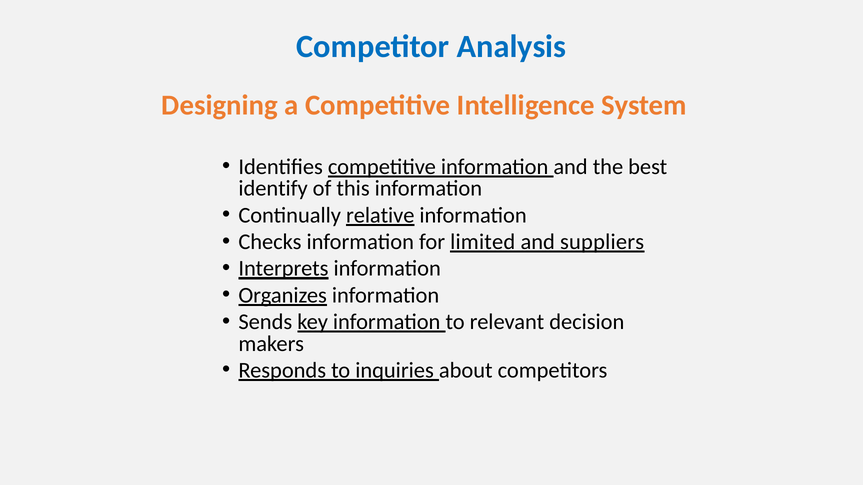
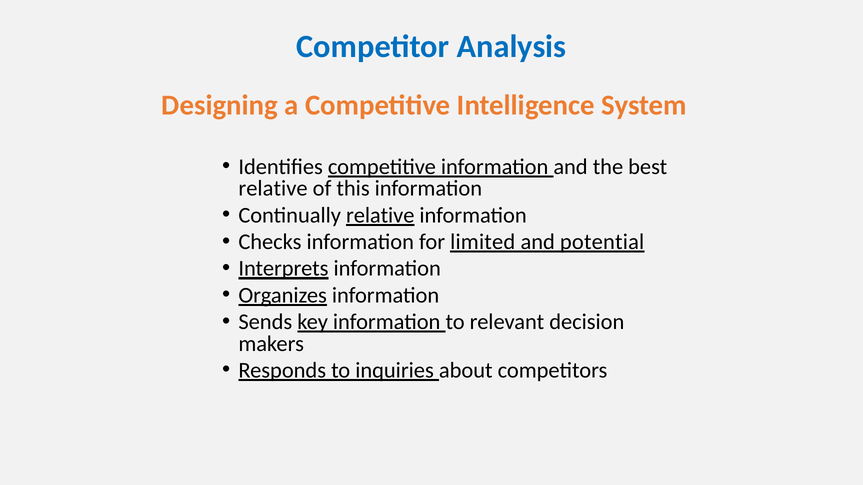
identify: identify -> relative (273, 189)
suppliers: suppliers -> potential (602, 242)
